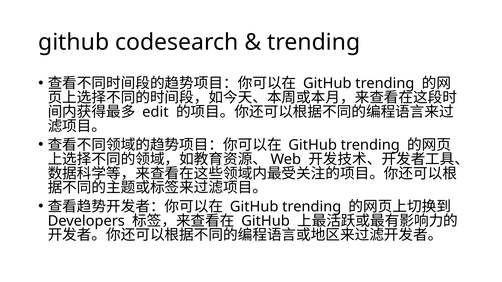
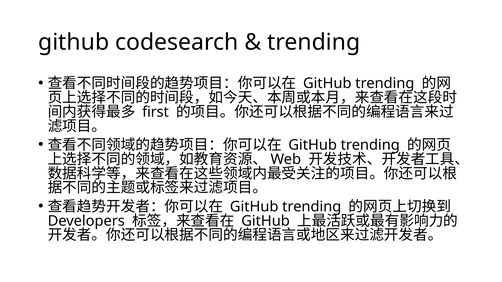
edit: edit -> first (155, 112)
